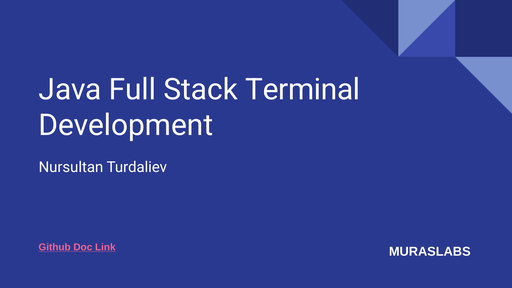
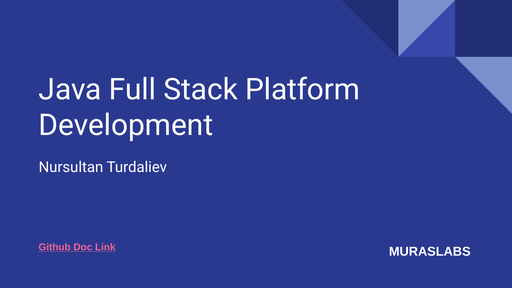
Terminal: Terminal -> Platform (303, 90)
